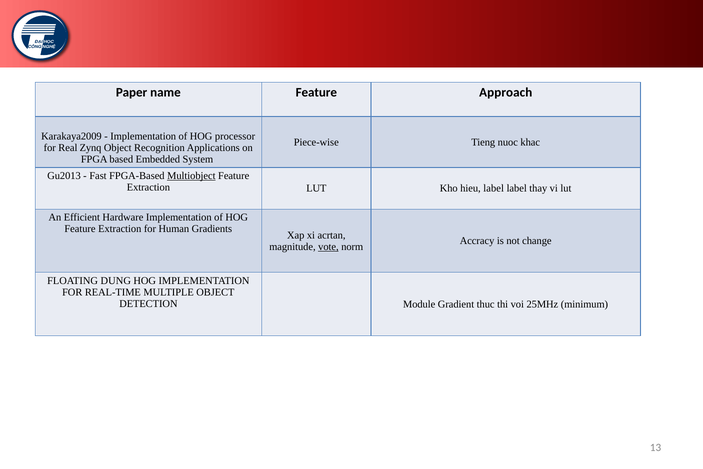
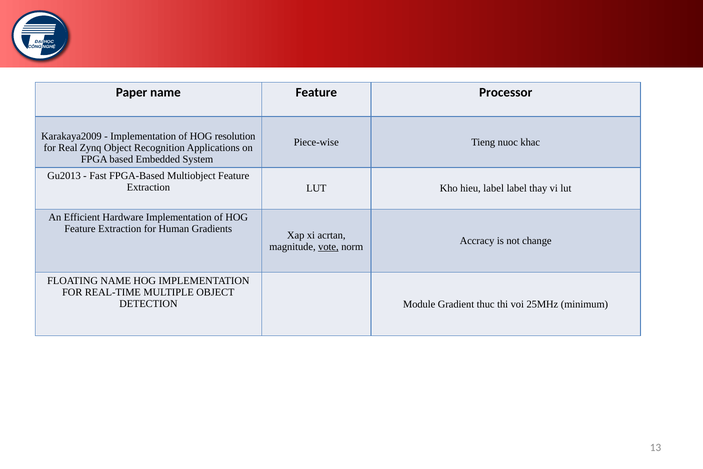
Approach: Approach -> Processor (506, 92)
processor: processor -> resolution (235, 136)
Multiobject underline: present -> none (191, 176)
FLOATING DUNG: DUNG -> NAME (116, 280)
